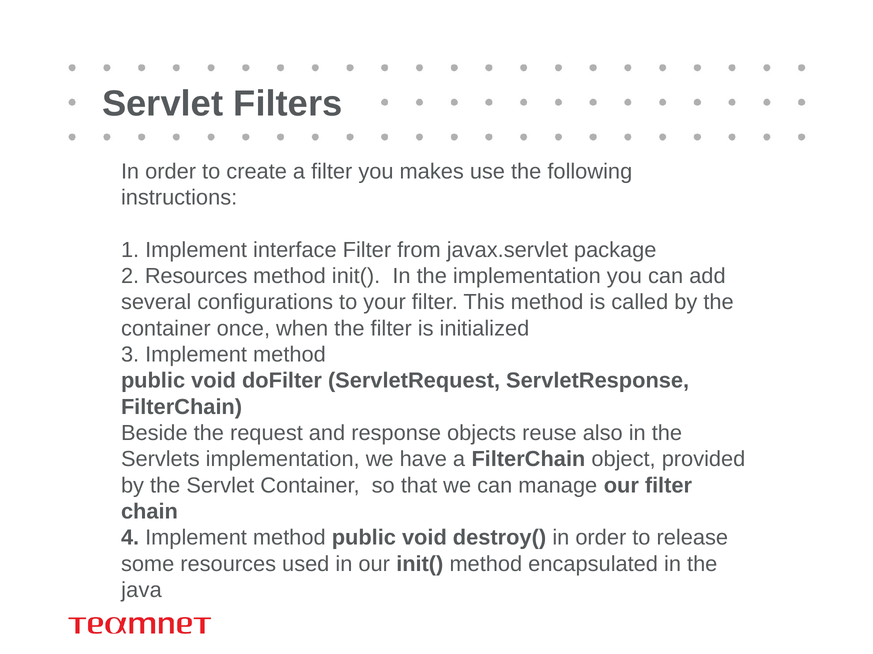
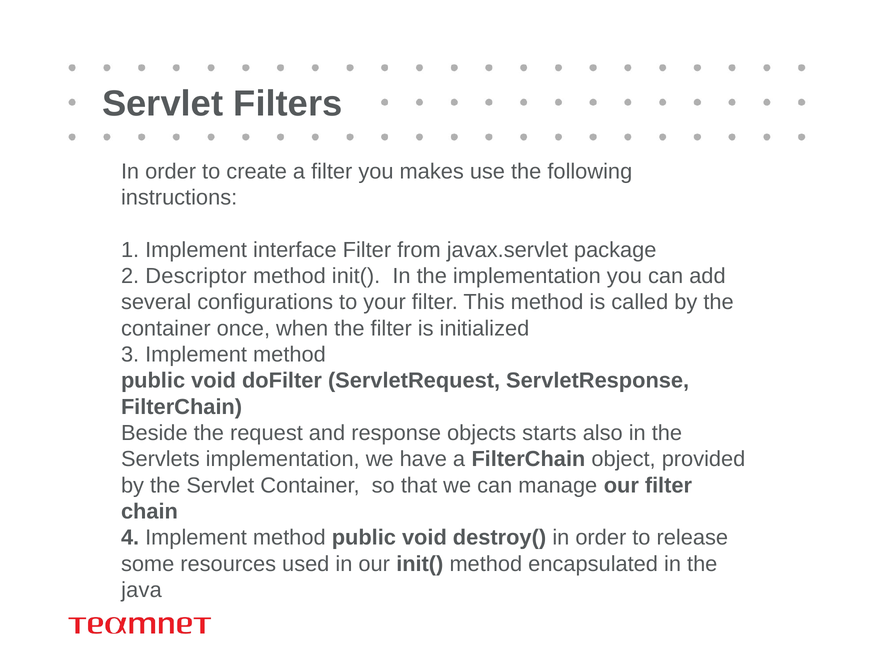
2 Resources: Resources -> Descriptor (196, 276)
reuse: reuse -> starts (549, 434)
